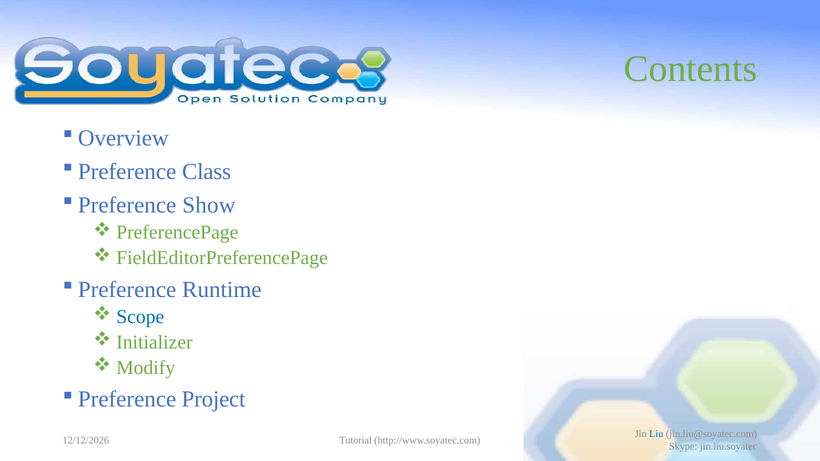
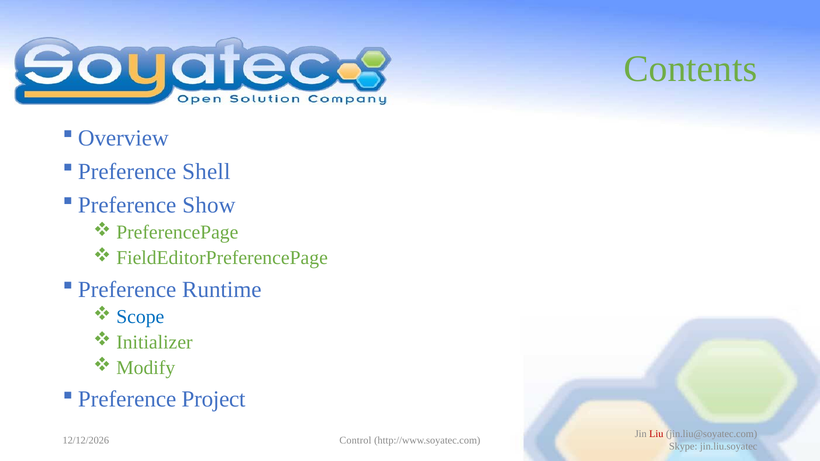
Class: Class -> Shell (206, 172)
Liu colour: blue -> red (656, 434)
Tutorial: Tutorial -> Control (355, 440)
